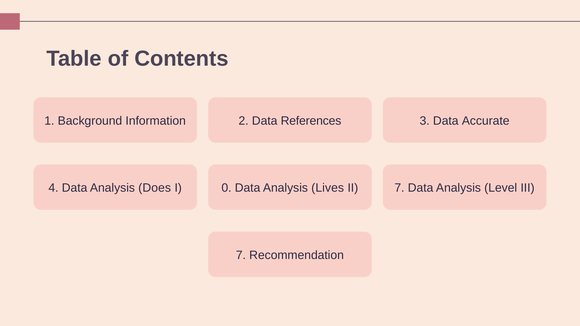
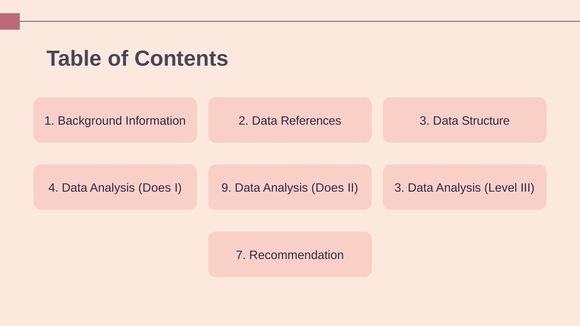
Accurate: Accurate -> Structure (486, 121)
0: 0 -> 9 (226, 188)
Lives: Lives -> Does (328, 188)
II 7: 7 -> 3 (399, 188)
